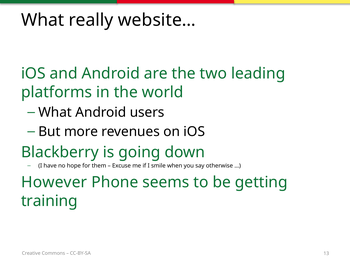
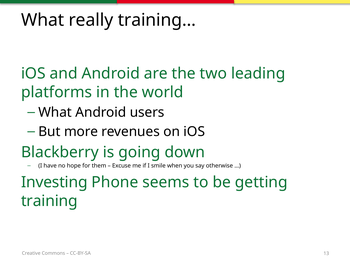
website…: website… -> training… (157, 20)
However: However -> Investing (54, 182)
